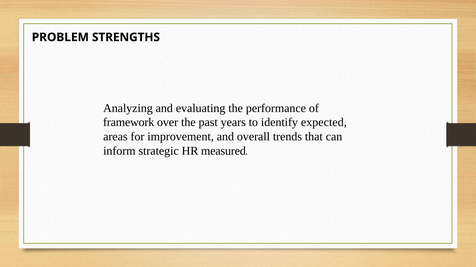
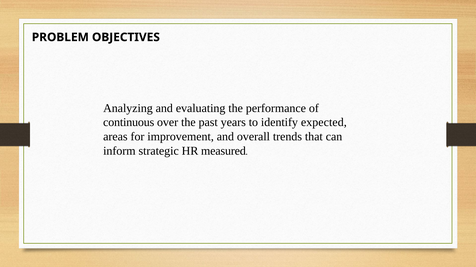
STRENGTHS: STRENGTHS -> OBJECTIVES (126, 37)
framework: framework -> continuous (129, 123)
